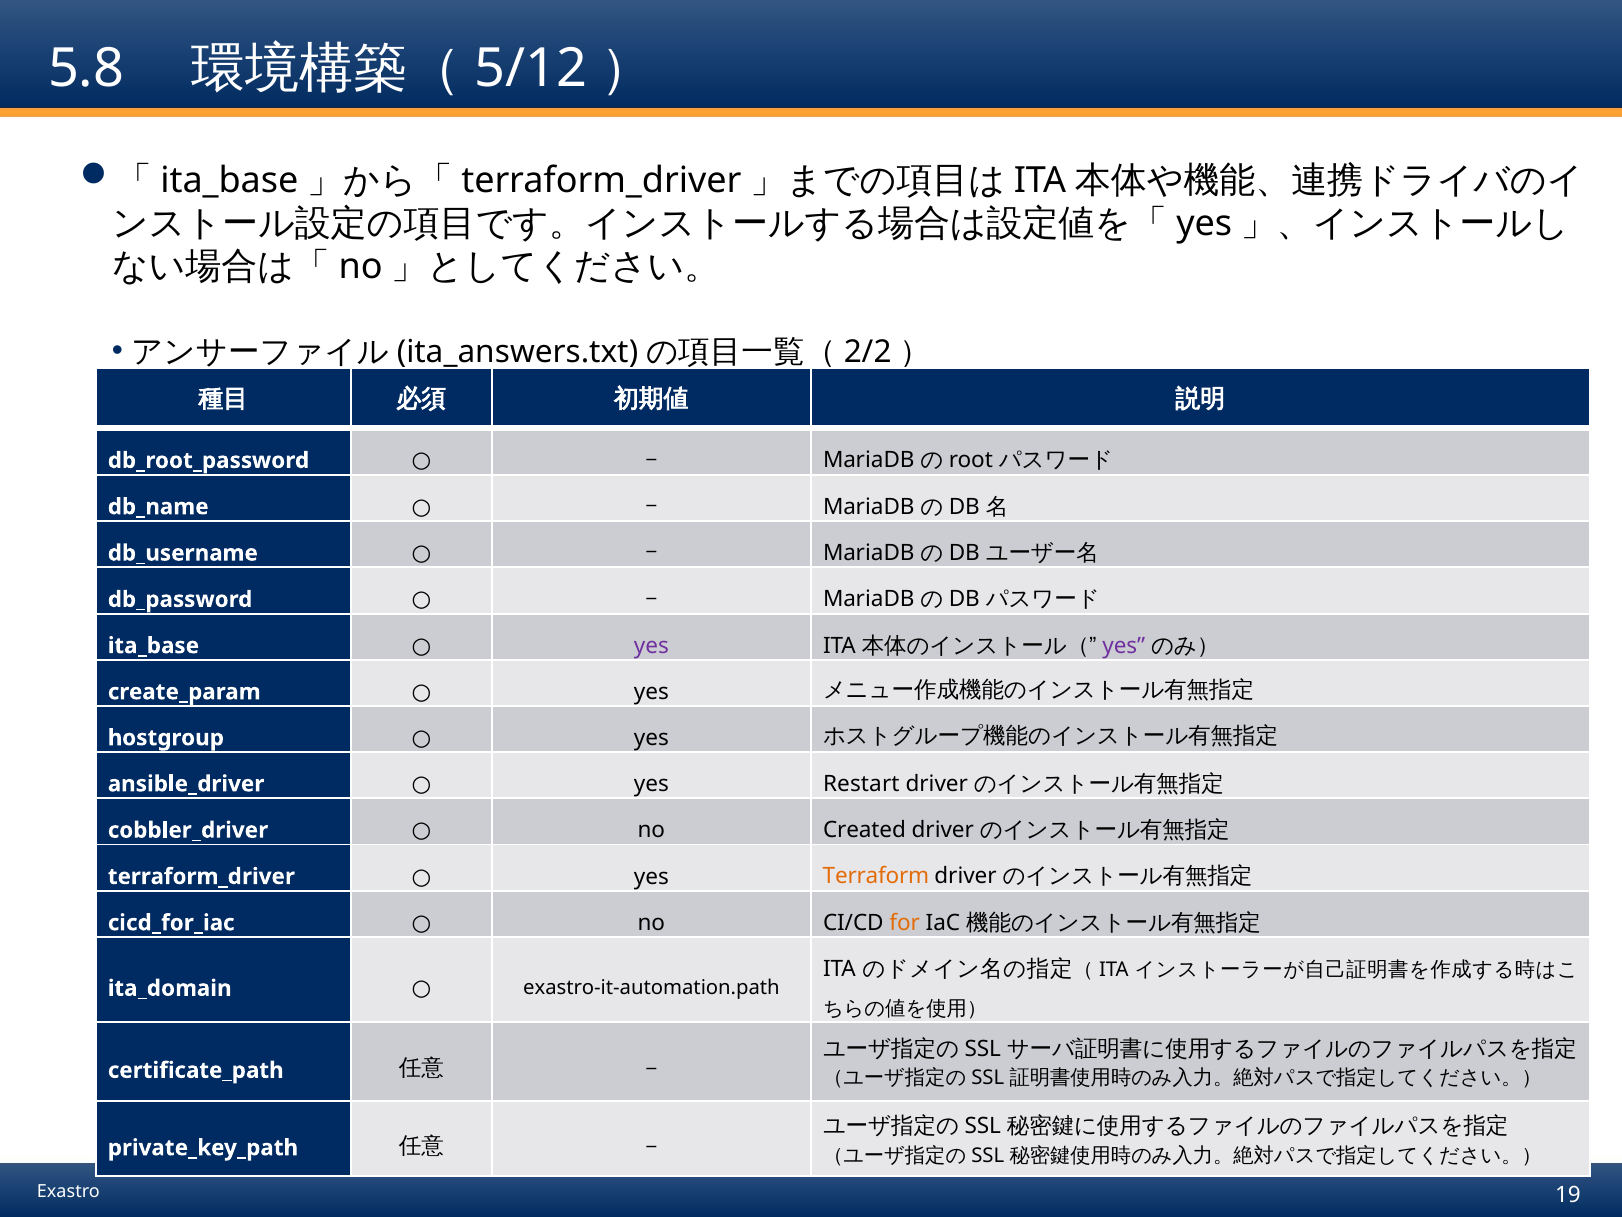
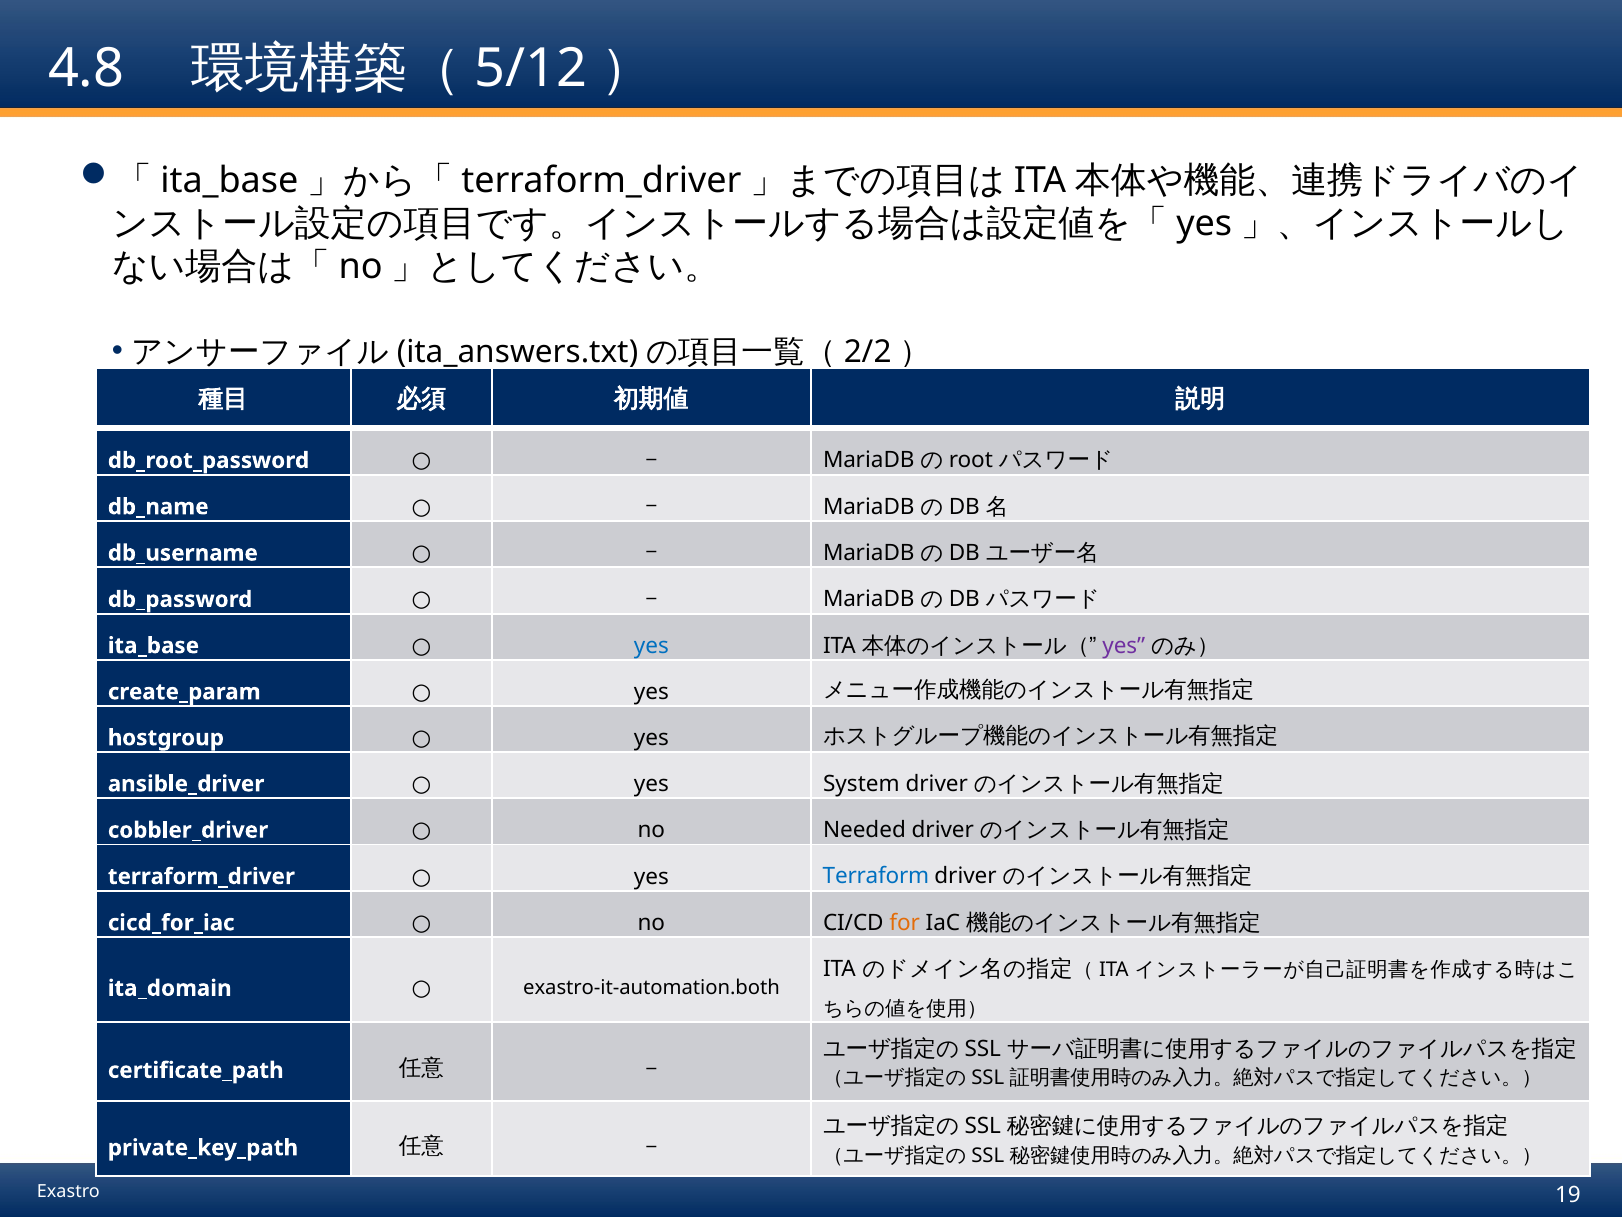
5.8: 5.8 -> 4.8 (86, 69)
yes colour: purple -> blue (651, 646)
Restart: Restart -> System (861, 784)
Created: Created -> Needed (864, 830)
Terraform colour: orange -> blue (876, 876)
exastro-it-automation.path: exastro-it-automation.path -> exastro-it-automation.both (651, 987)
